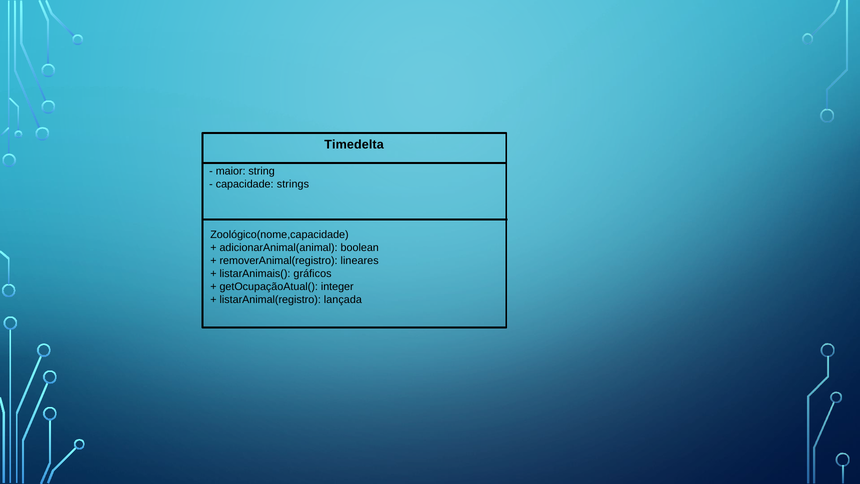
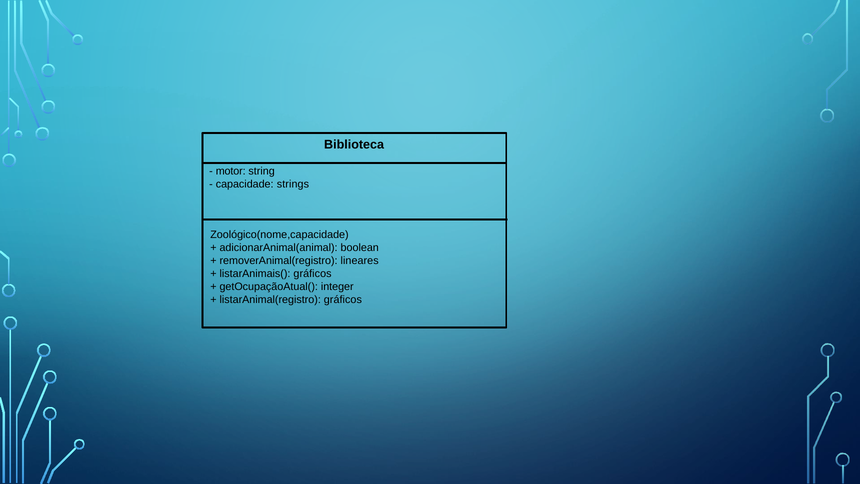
Timedelta: Timedelta -> Biblioteca (354, 145)
maior: maior -> motor (231, 171)
listarAnimal(registro lançada: lançada -> gráficos (343, 299)
